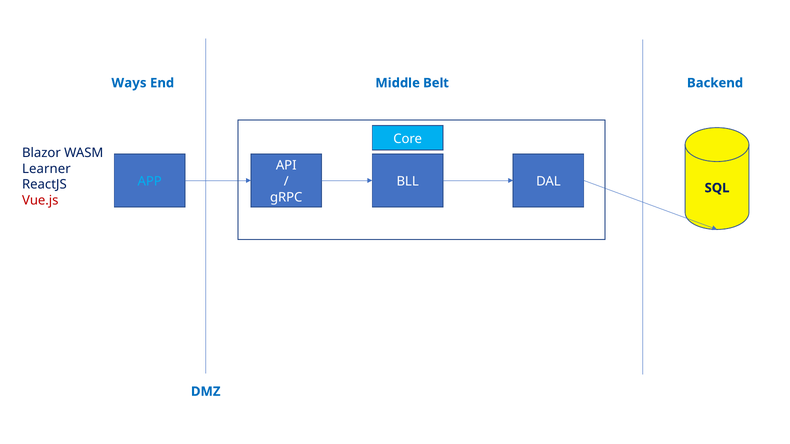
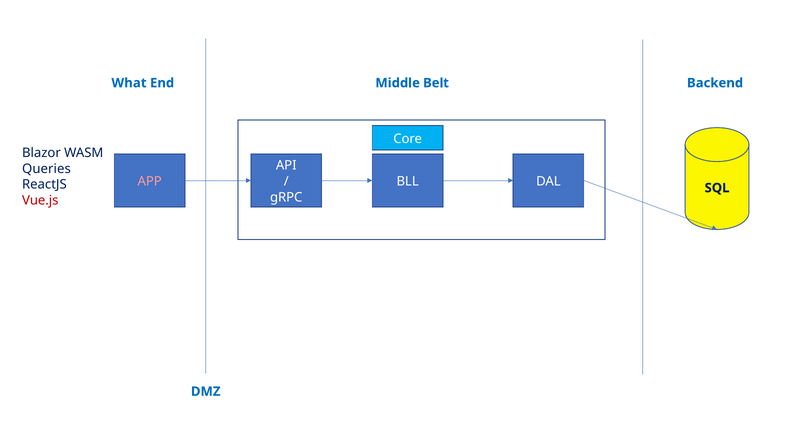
Ways: Ways -> What (129, 83)
Learner: Learner -> Queries (46, 169)
APP colour: light blue -> pink (150, 182)
